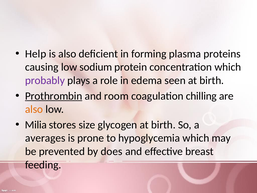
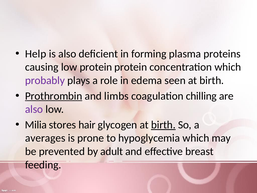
low sodium: sodium -> protein (96, 67)
room: room -> limbs (116, 96)
also colour: orange -> purple (34, 109)
size: size -> hair (87, 125)
birth underline: none -> present (163, 125)
does: does -> adult (112, 151)
